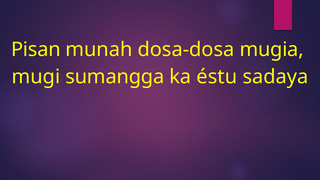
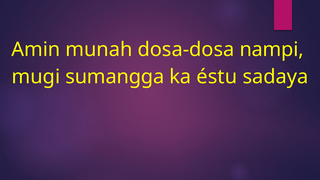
Pisan: Pisan -> Amin (36, 50)
mugia: mugia -> nampi (272, 50)
